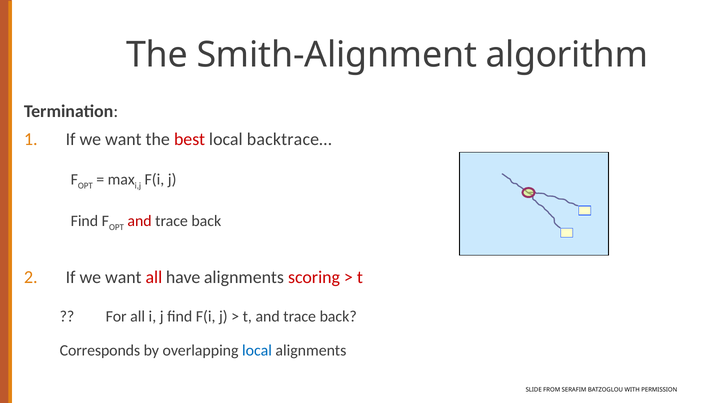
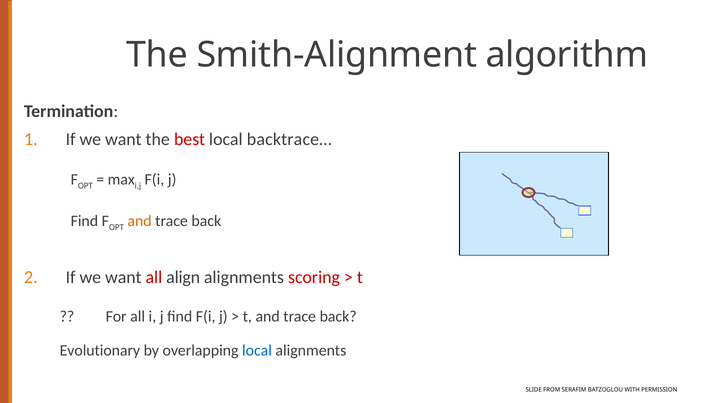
and colour: red -> orange (140, 221)
have: have -> align (183, 277)
Corresponds: Corresponds -> Evolutionary (100, 350)
